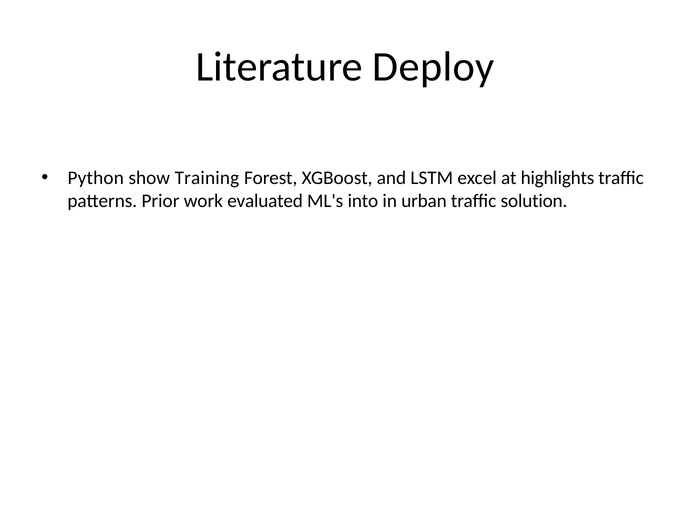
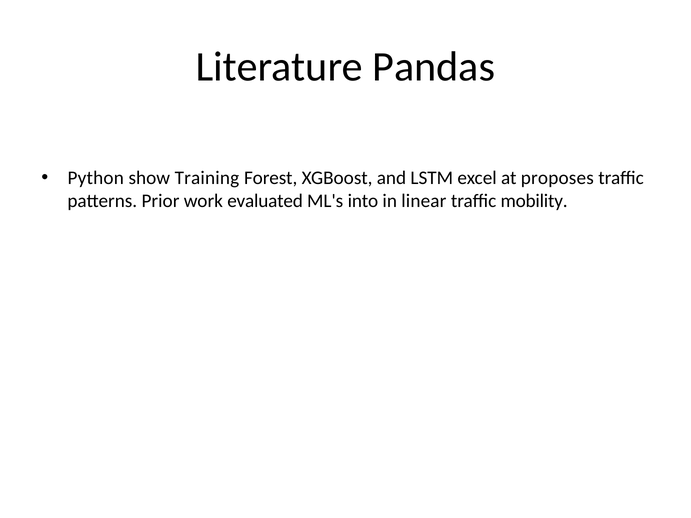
Deploy: Deploy -> Pandas (434, 67)
highlights: highlights -> proposes (557, 178)
urban: urban -> linear (424, 201)
solution: solution -> mobility (534, 201)
